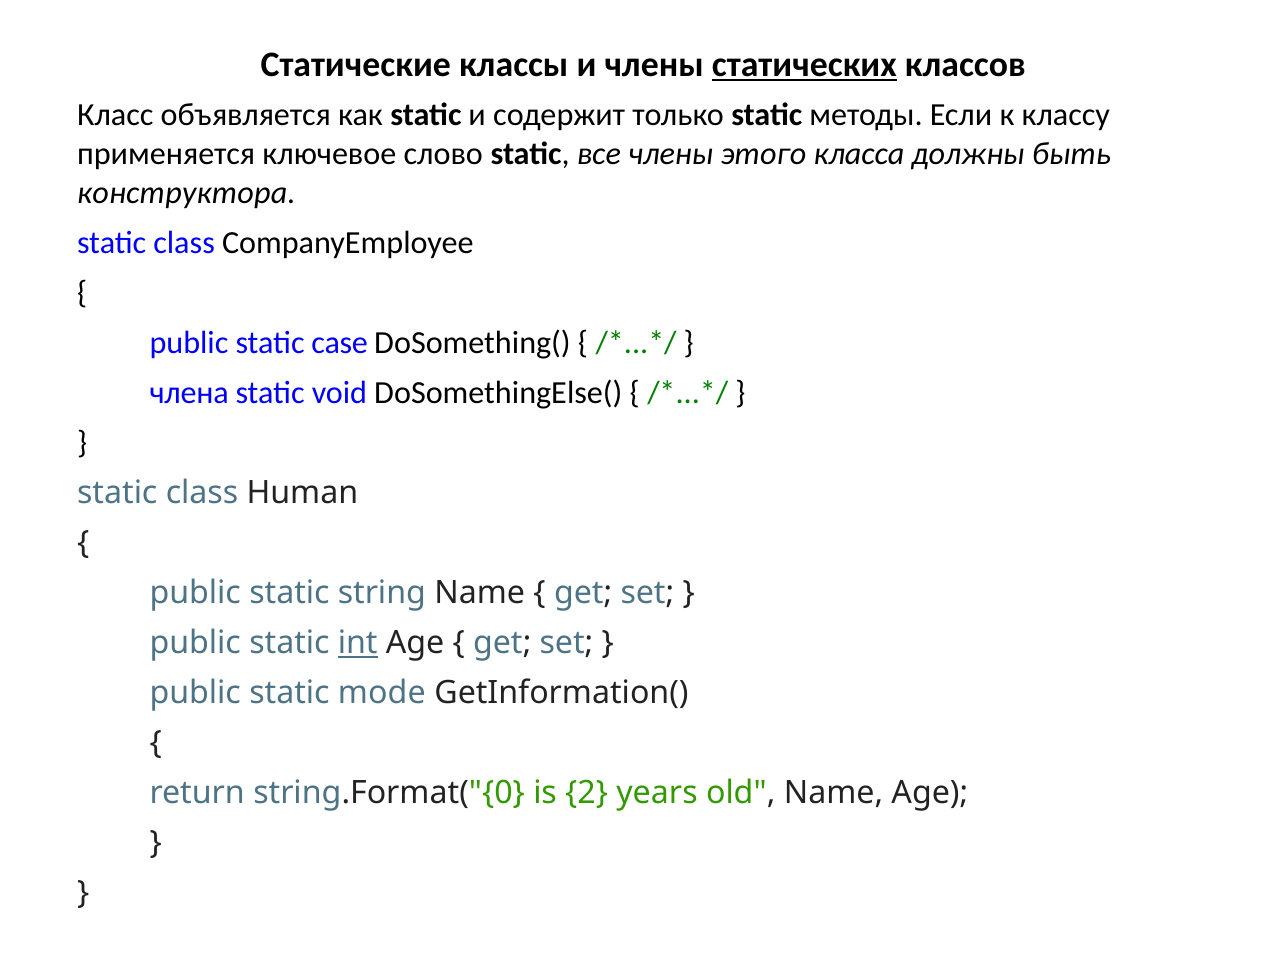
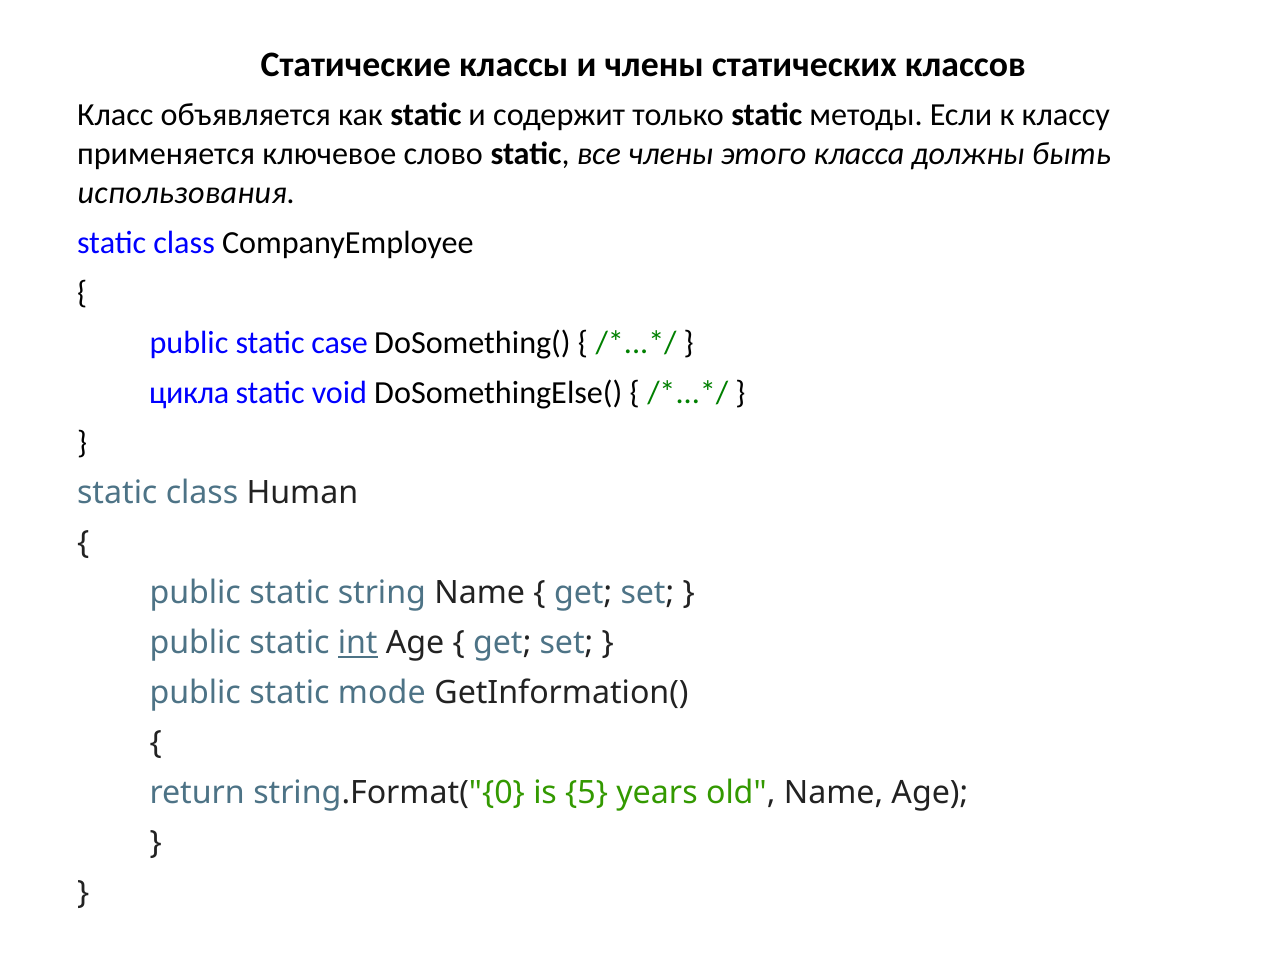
статических underline: present -> none (804, 65)
конструктора: конструктора -> использования (186, 193)
члена: члена -> цикла (189, 393)
2: 2 -> 5 (587, 793)
